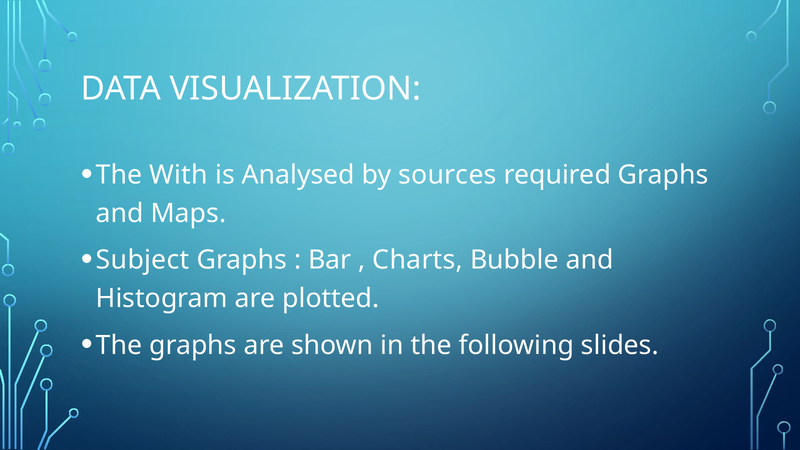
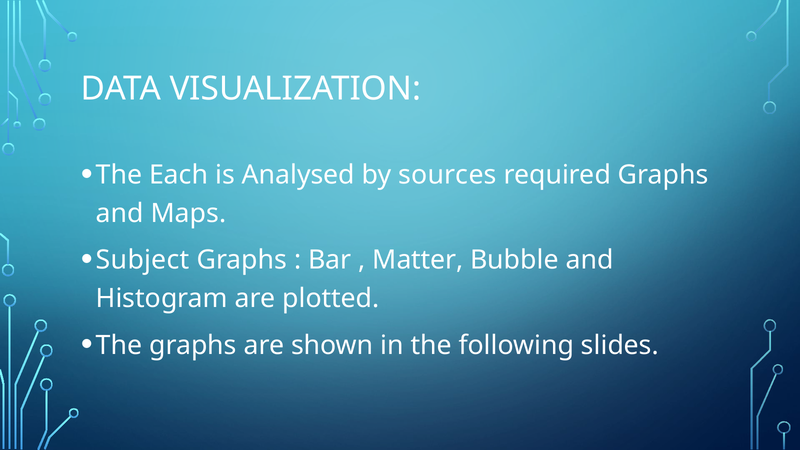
With: With -> Each (179, 175)
Charts: Charts -> Matter (418, 260)
